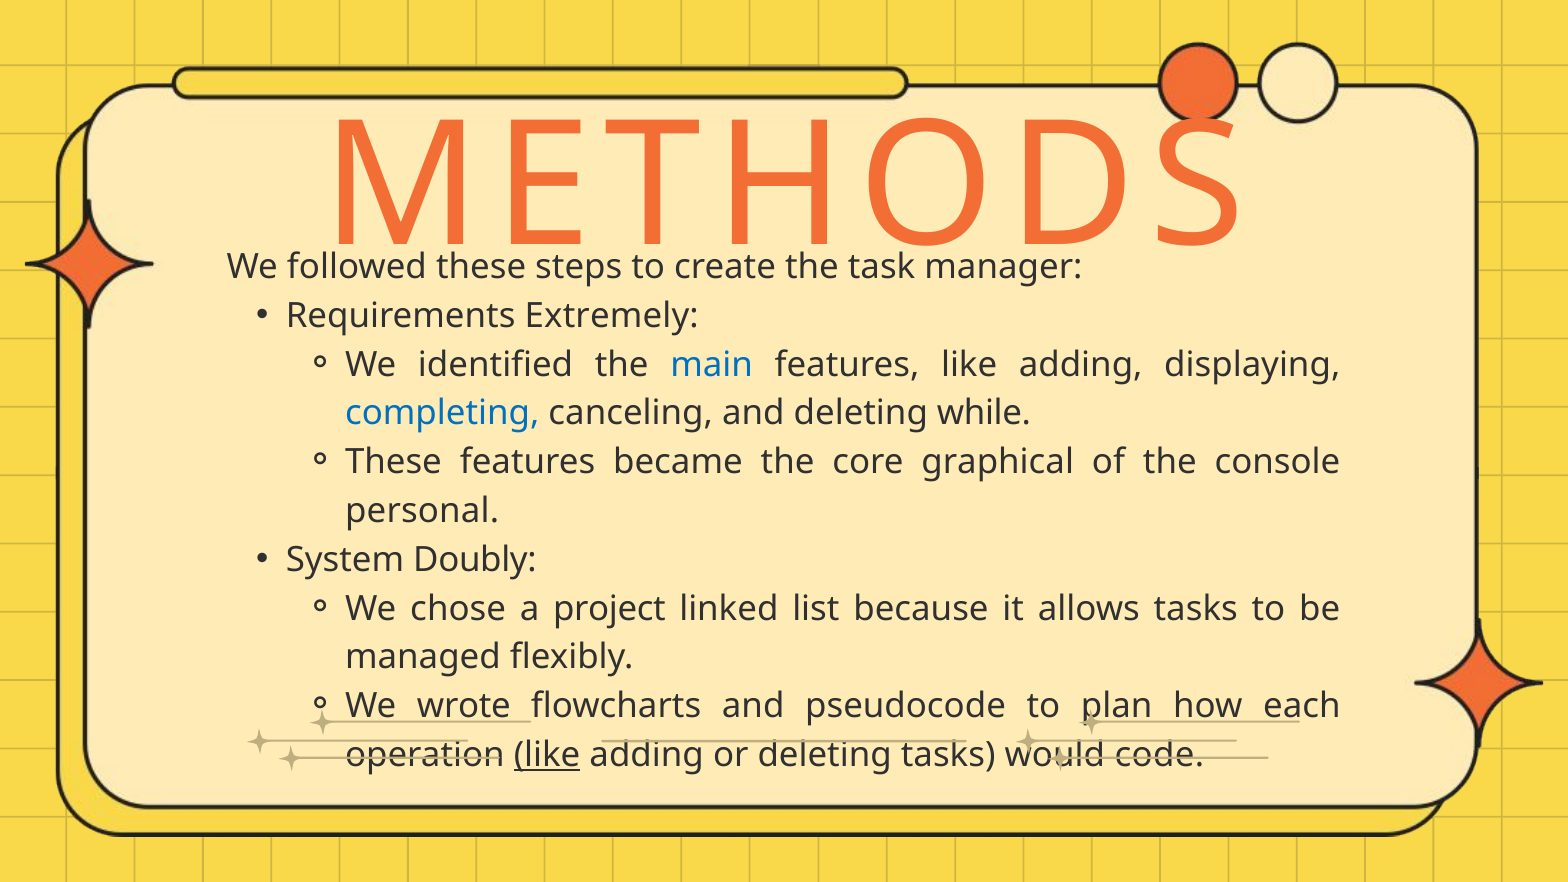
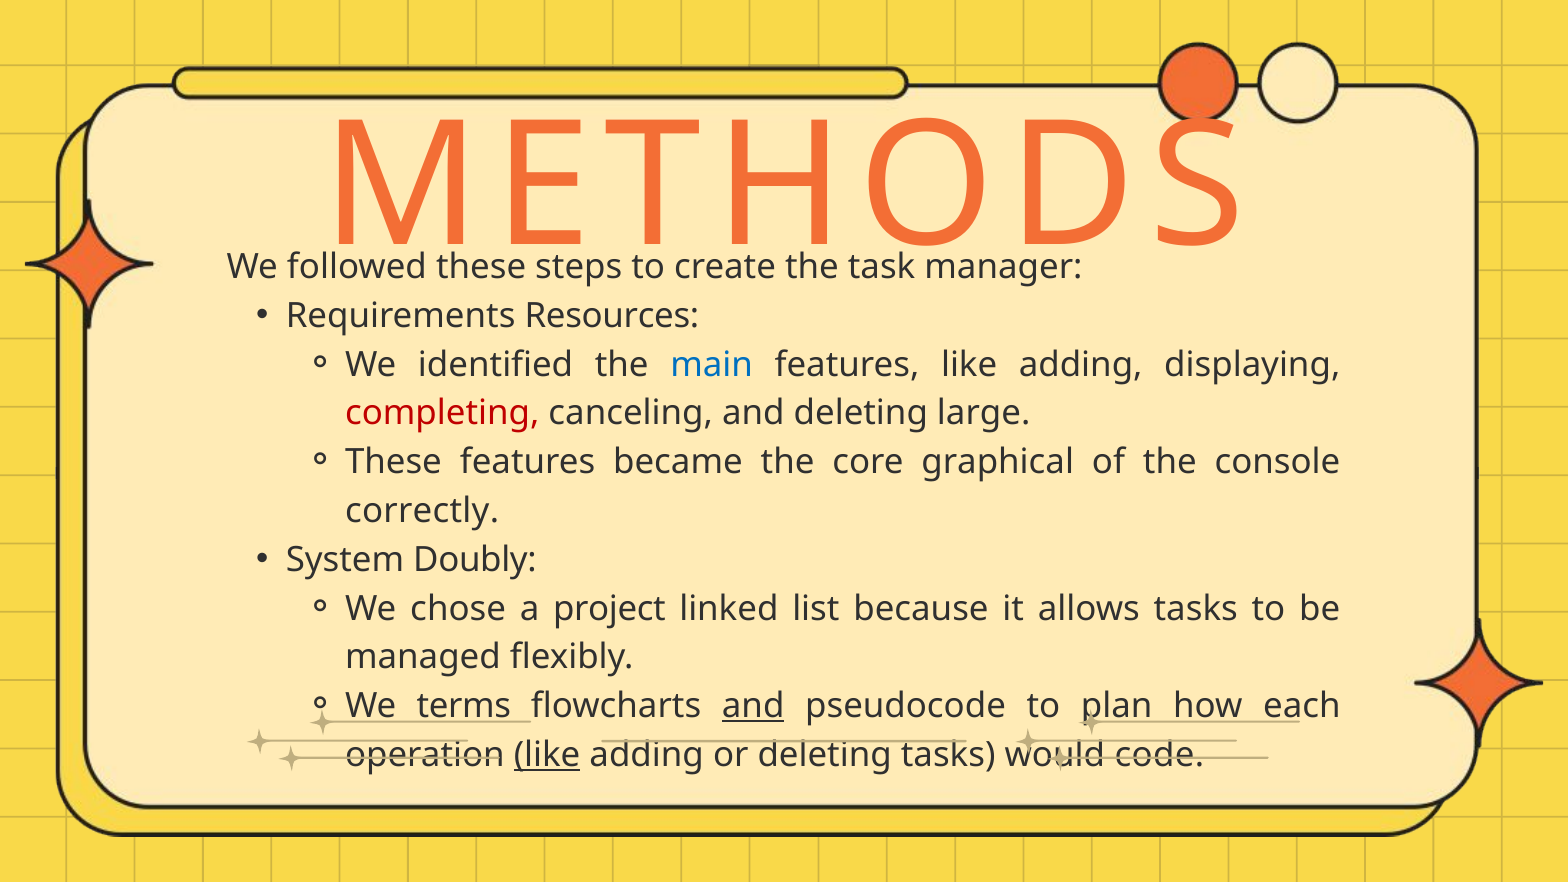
Extremely: Extremely -> Resources (612, 316)
completing colour: blue -> red (442, 413)
while: while -> large (984, 413)
personal: personal -> correctly (422, 511)
wrote: wrote -> terms (464, 706)
and underline: none -> present (753, 706)
